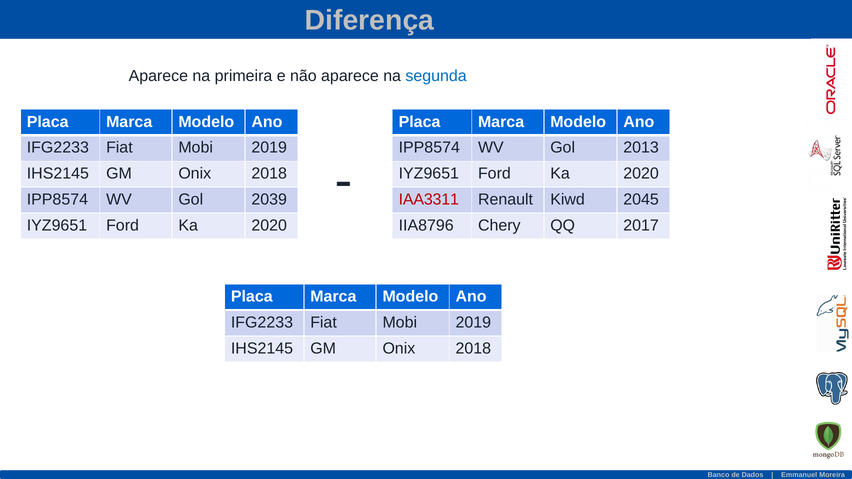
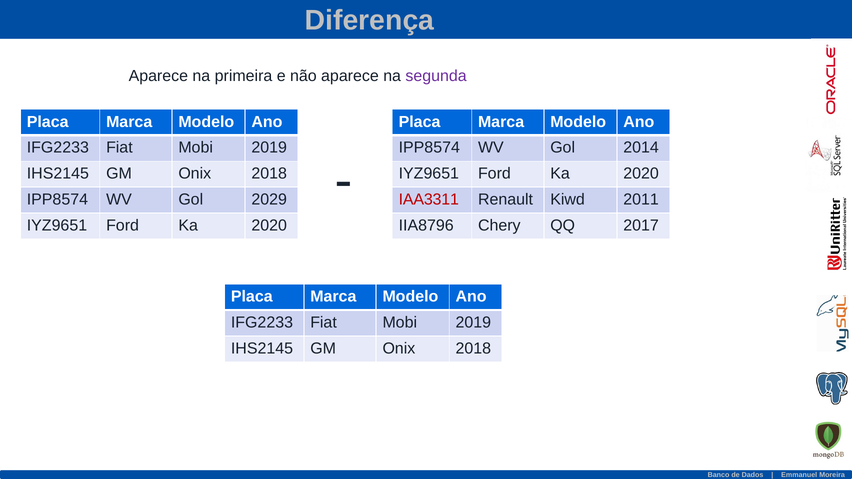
segunda colour: blue -> purple (436, 76)
2013: 2013 -> 2014 (641, 148)
2039: 2039 -> 2029 (269, 200)
2045: 2045 -> 2011 (641, 200)
